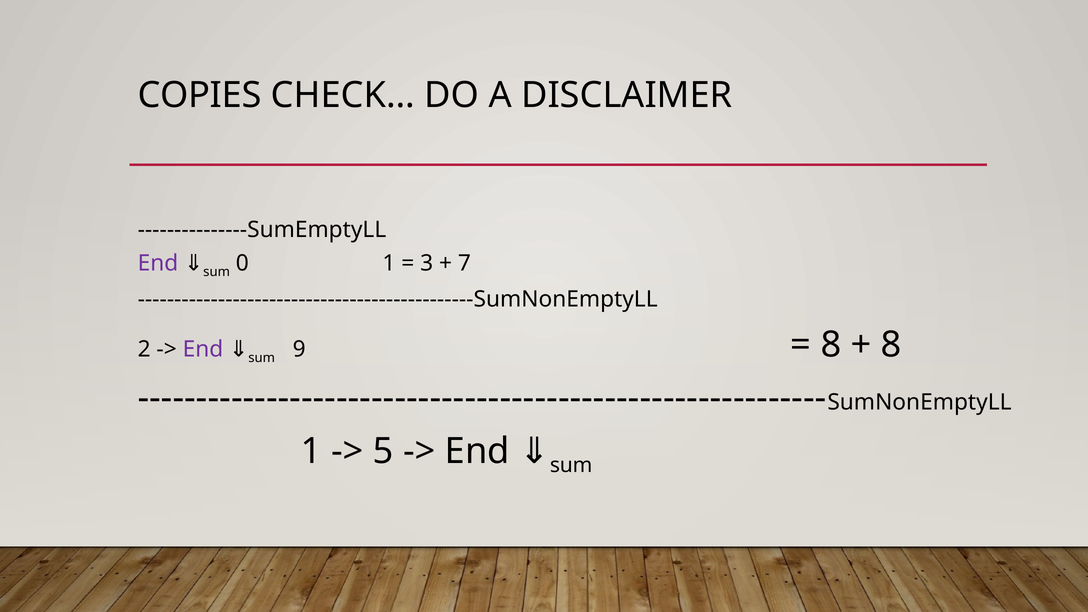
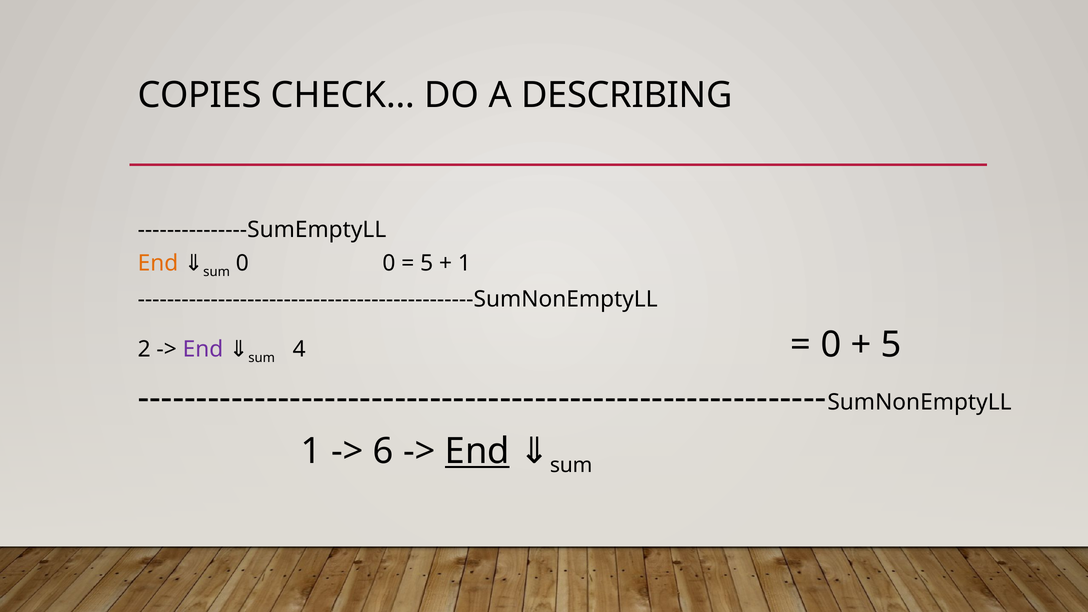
DISCLAIMER: DISCLAIMER -> DESCRIBING (627, 95)
End colour: purple -> orange (158, 263)
0 1: 1 -> 0 (389, 263)
3: 3 -> 5 (427, 263)
7: 7 -> 1 (464, 263)
9: 9 -> 4 (299, 349)
8: 8 -> 0 (831, 345)
8: 8 -> 5 (891, 345)
5: 5 -> 6 (383, 451)
End underline: none -> present (477, 451)
